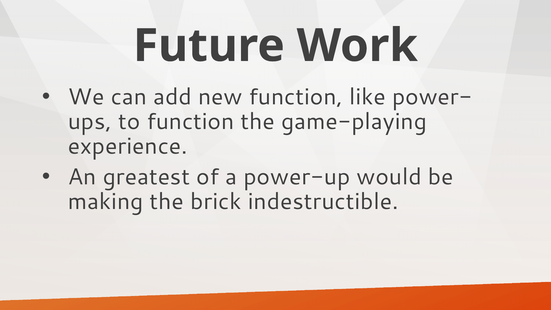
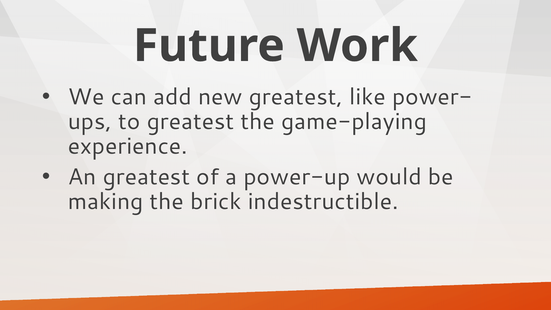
new function: function -> greatest (296, 97)
to function: function -> greatest (190, 122)
